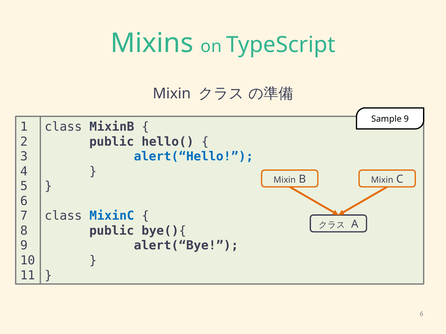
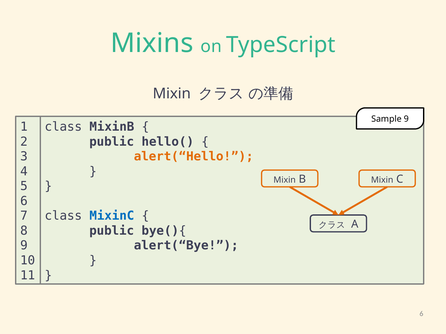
alert(“Hello colour: blue -> orange (194, 157)
